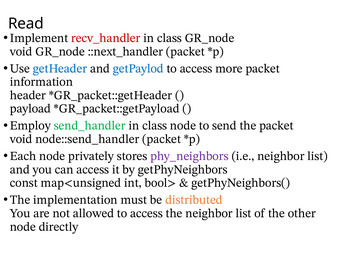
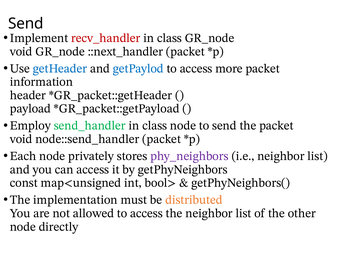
Read: Read -> Send (26, 23)
